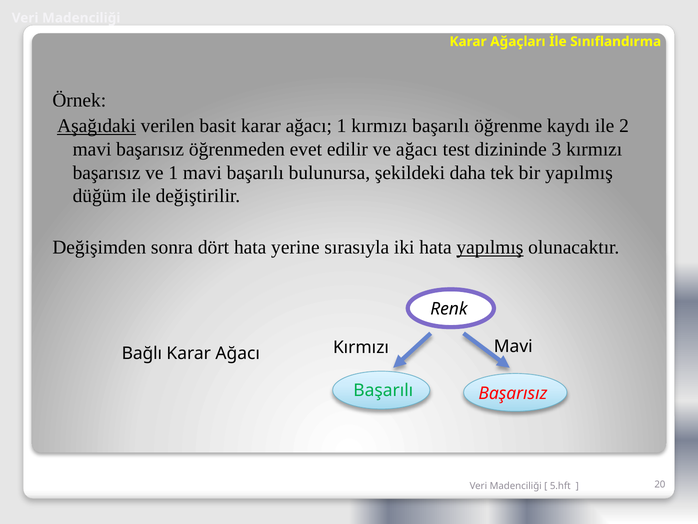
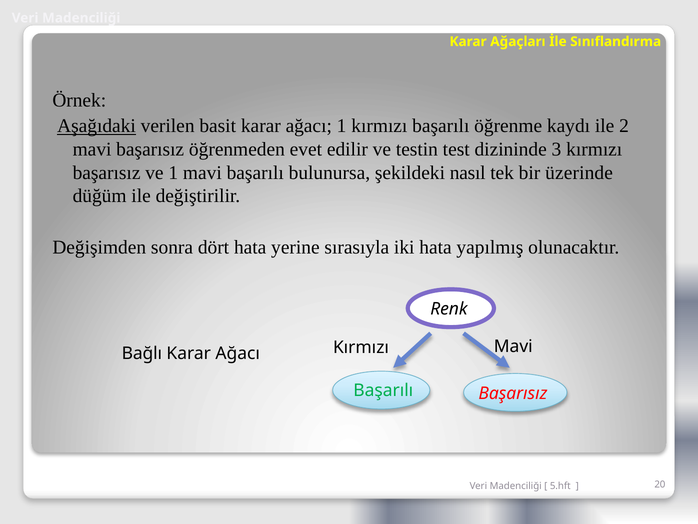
ve ağacı: ağacı -> testin (417, 149)
daha: daha -> nasıl (468, 173)
bir yapılmış: yapılmış -> üzerinde (579, 173)
yapılmış underline: present -> none (490, 247)
